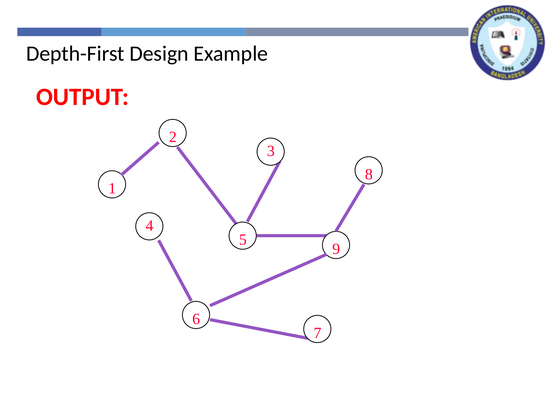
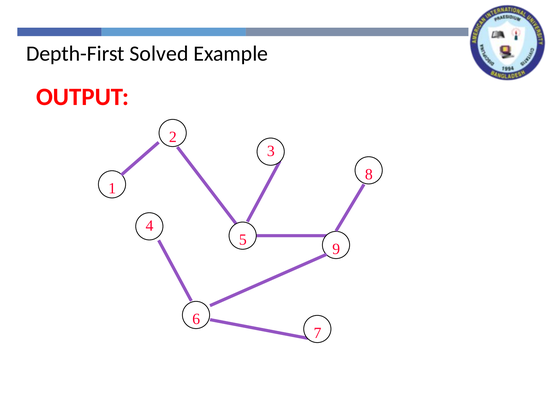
Design: Design -> Solved (159, 54)
